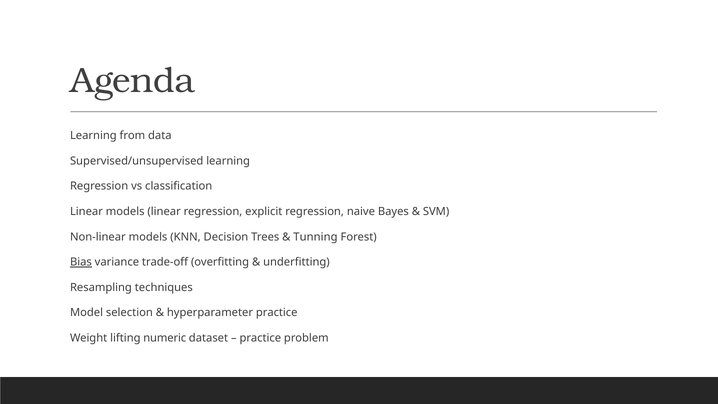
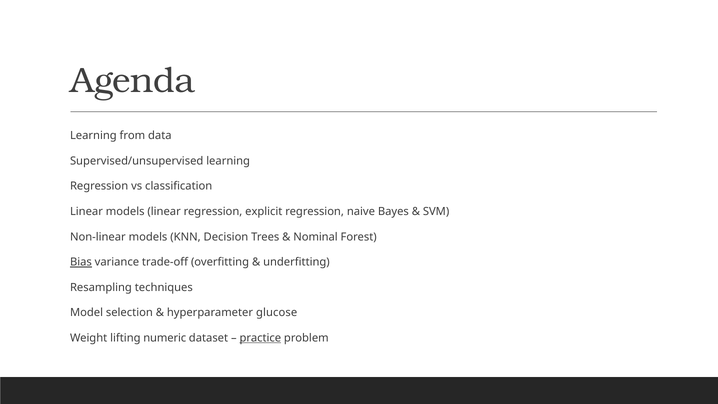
Tunning: Tunning -> Nominal (316, 237)
hyperparameter practice: practice -> glucose (277, 313)
practice underline: none -> present (260, 338)
